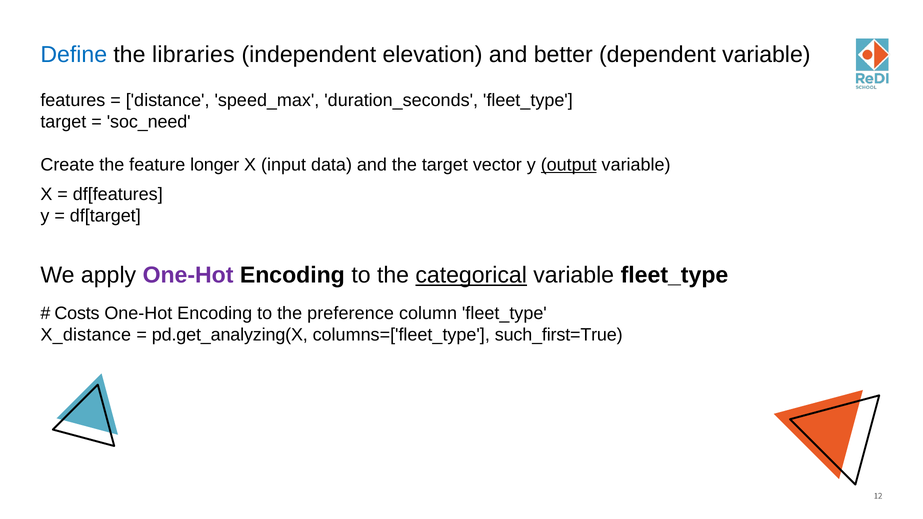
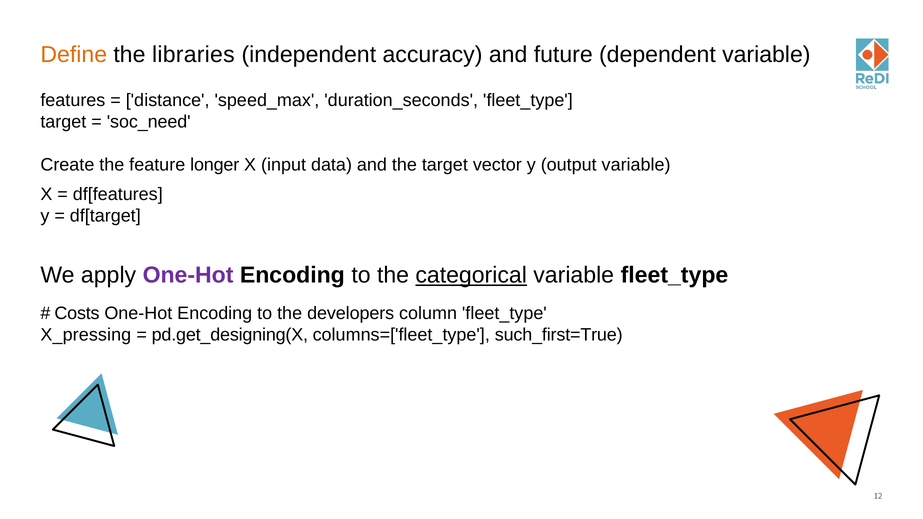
Define colour: blue -> orange (74, 55)
elevation: elevation -> accuracy (432, 55)
better: better -> future (563, 55)
output underline: present -> none (569, 165)
preference: preference -> developers (351, 314)
X_distance: X_distance -> X_pressing (86, 335)
pd.get_analyzing(X: pd.get_analyzing(X -> pd.get_designing(X (230, 335)
